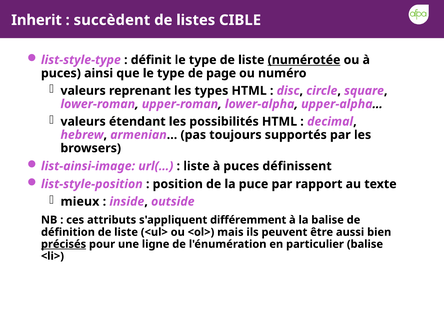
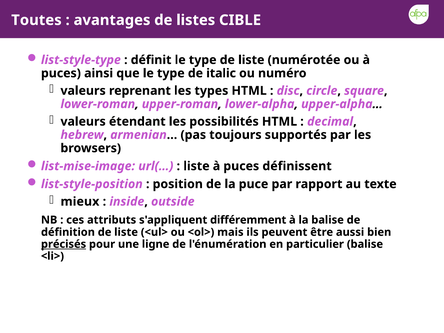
Inherit: Inherit -> Toutes (36, 20)
succèdent: succèdent -> avantages (112, 20)
numérotée underline: present -> none (304, 60)
page: page -> italic (221, 73)
list-ainsi-image: list-ainsi-image -> list-mise-image (88, 166)
